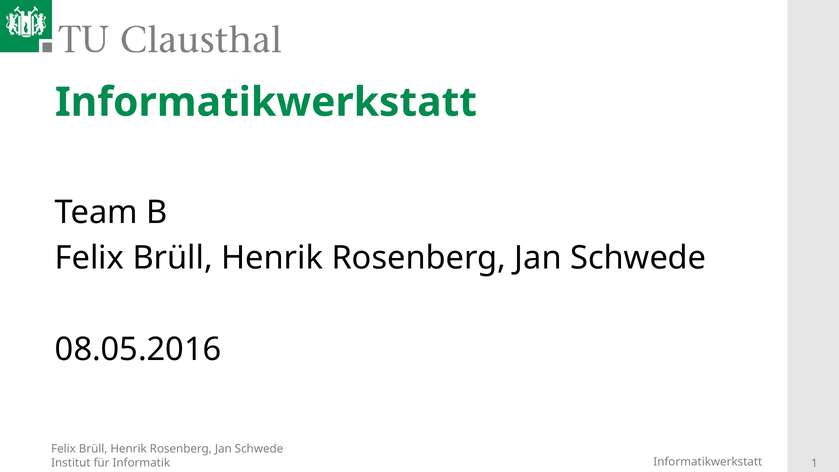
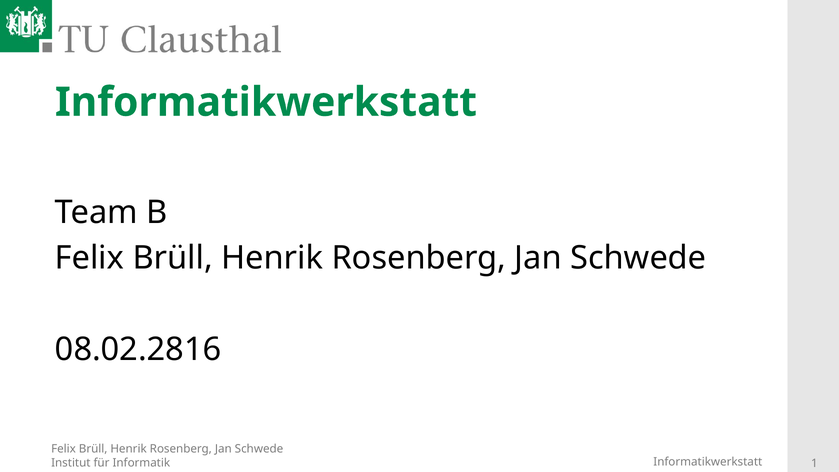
08.05.2016: 08.05.2016 -> 08.02.2816 (138, 350)
